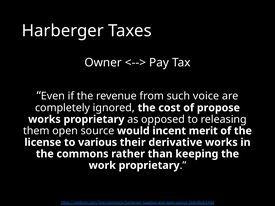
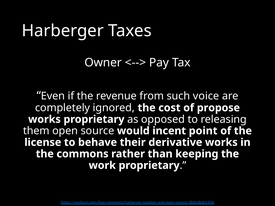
merit: merit -> point (203, 131)
various: various -> behave (98, 143)
